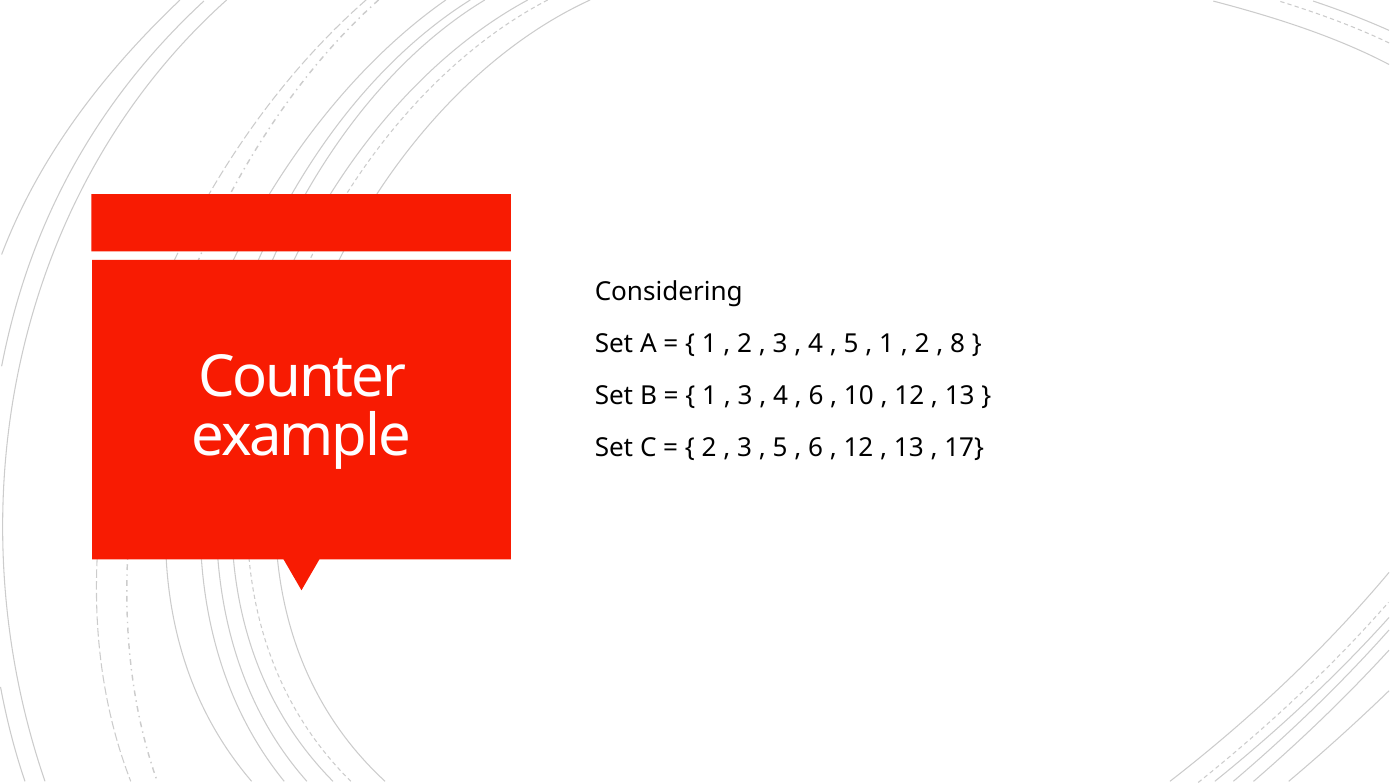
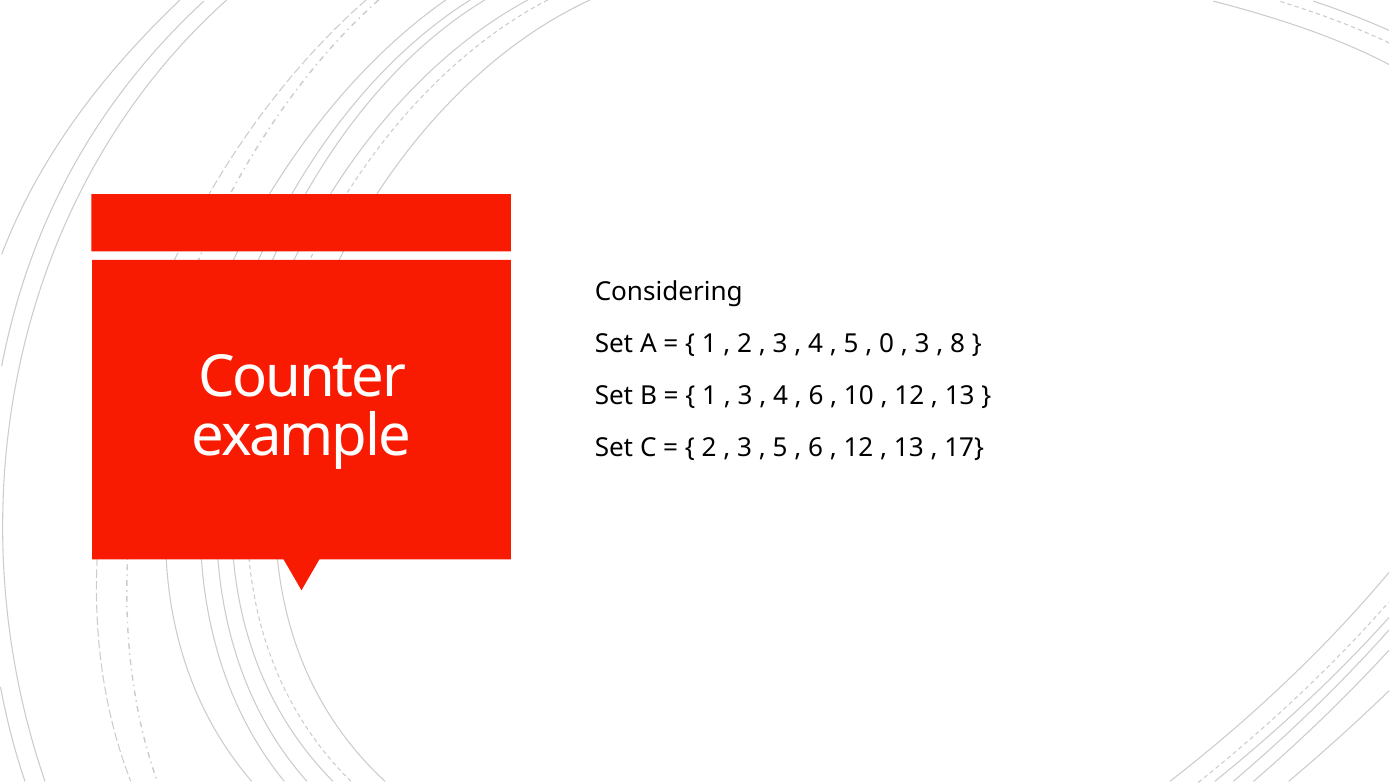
1: 1 -> 0 (887, 344)
2: 2 -> 3 (922, 344)
